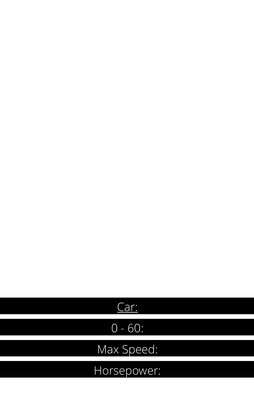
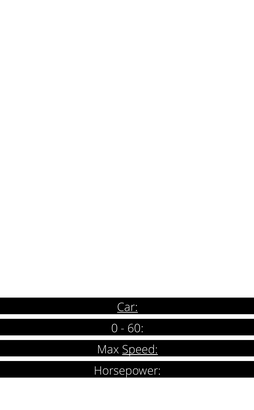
Speed underline: none -> present (140, 350)
